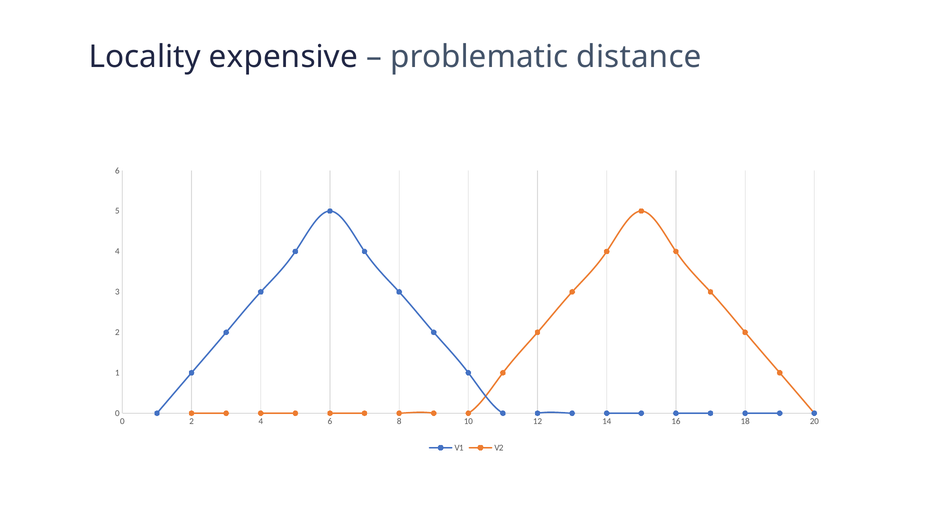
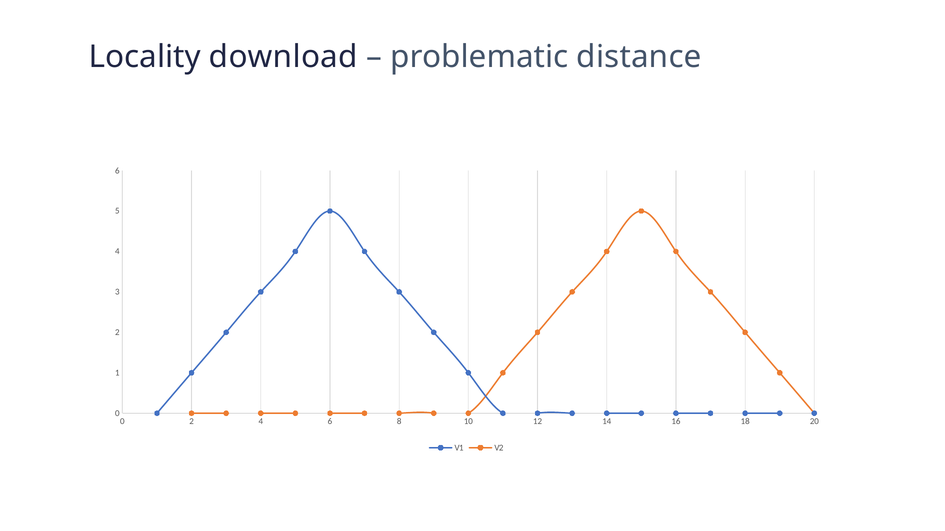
expensive: expensive -> download (283, 57)
